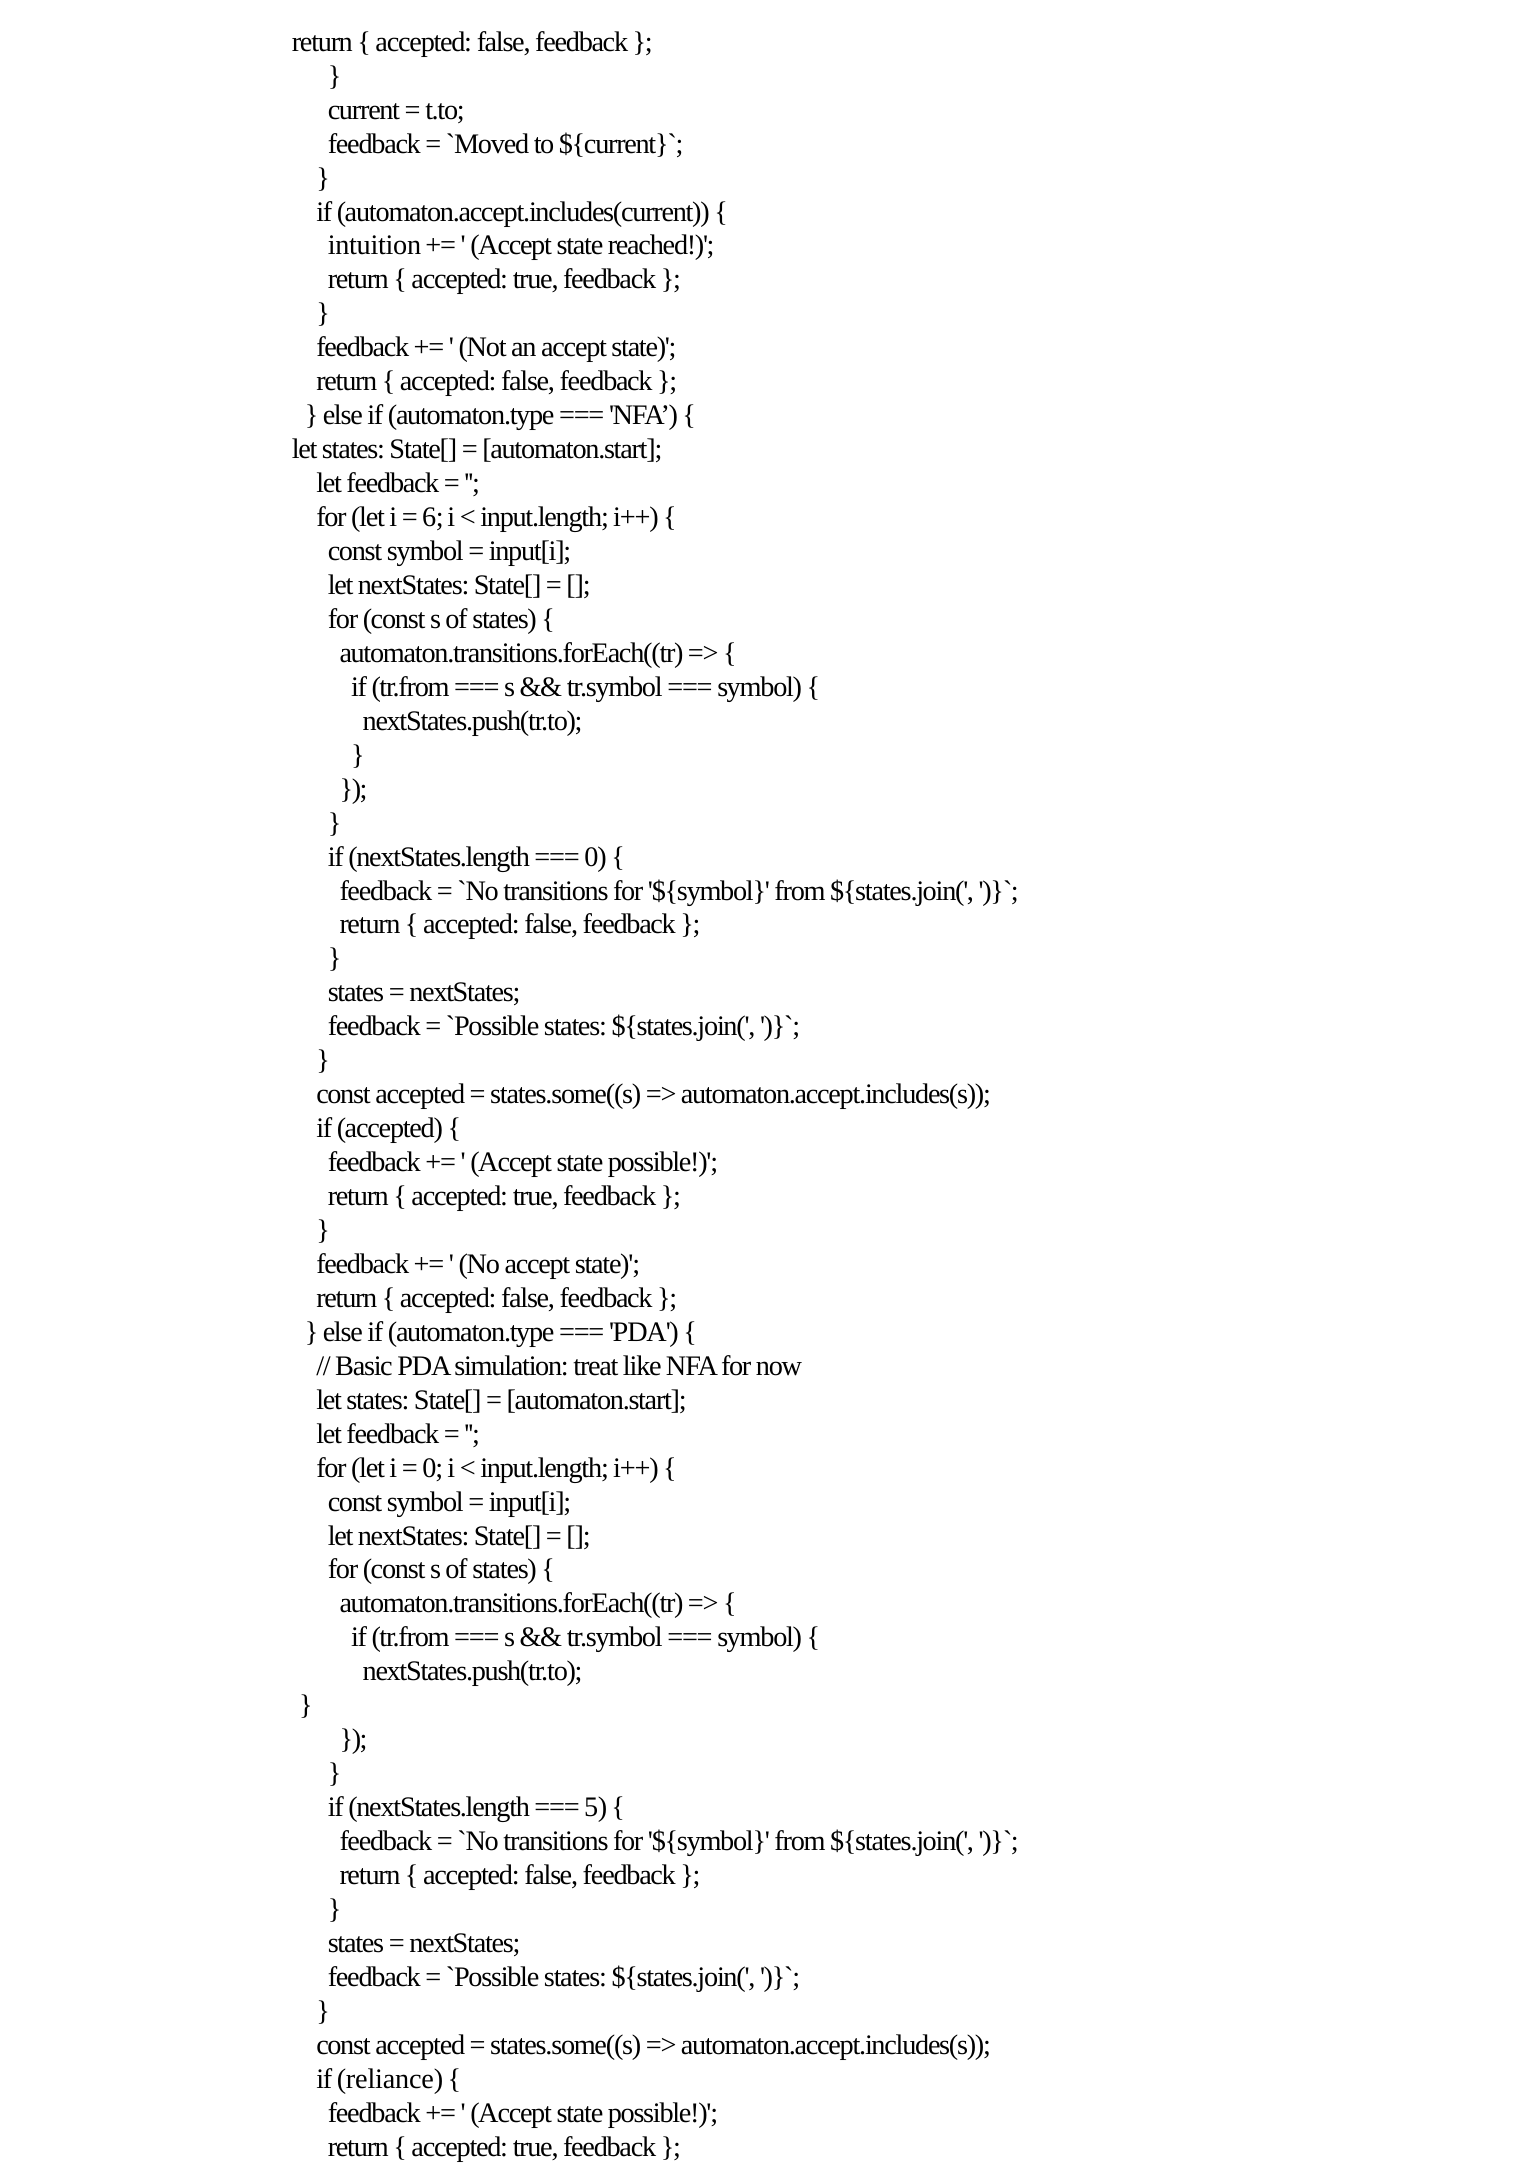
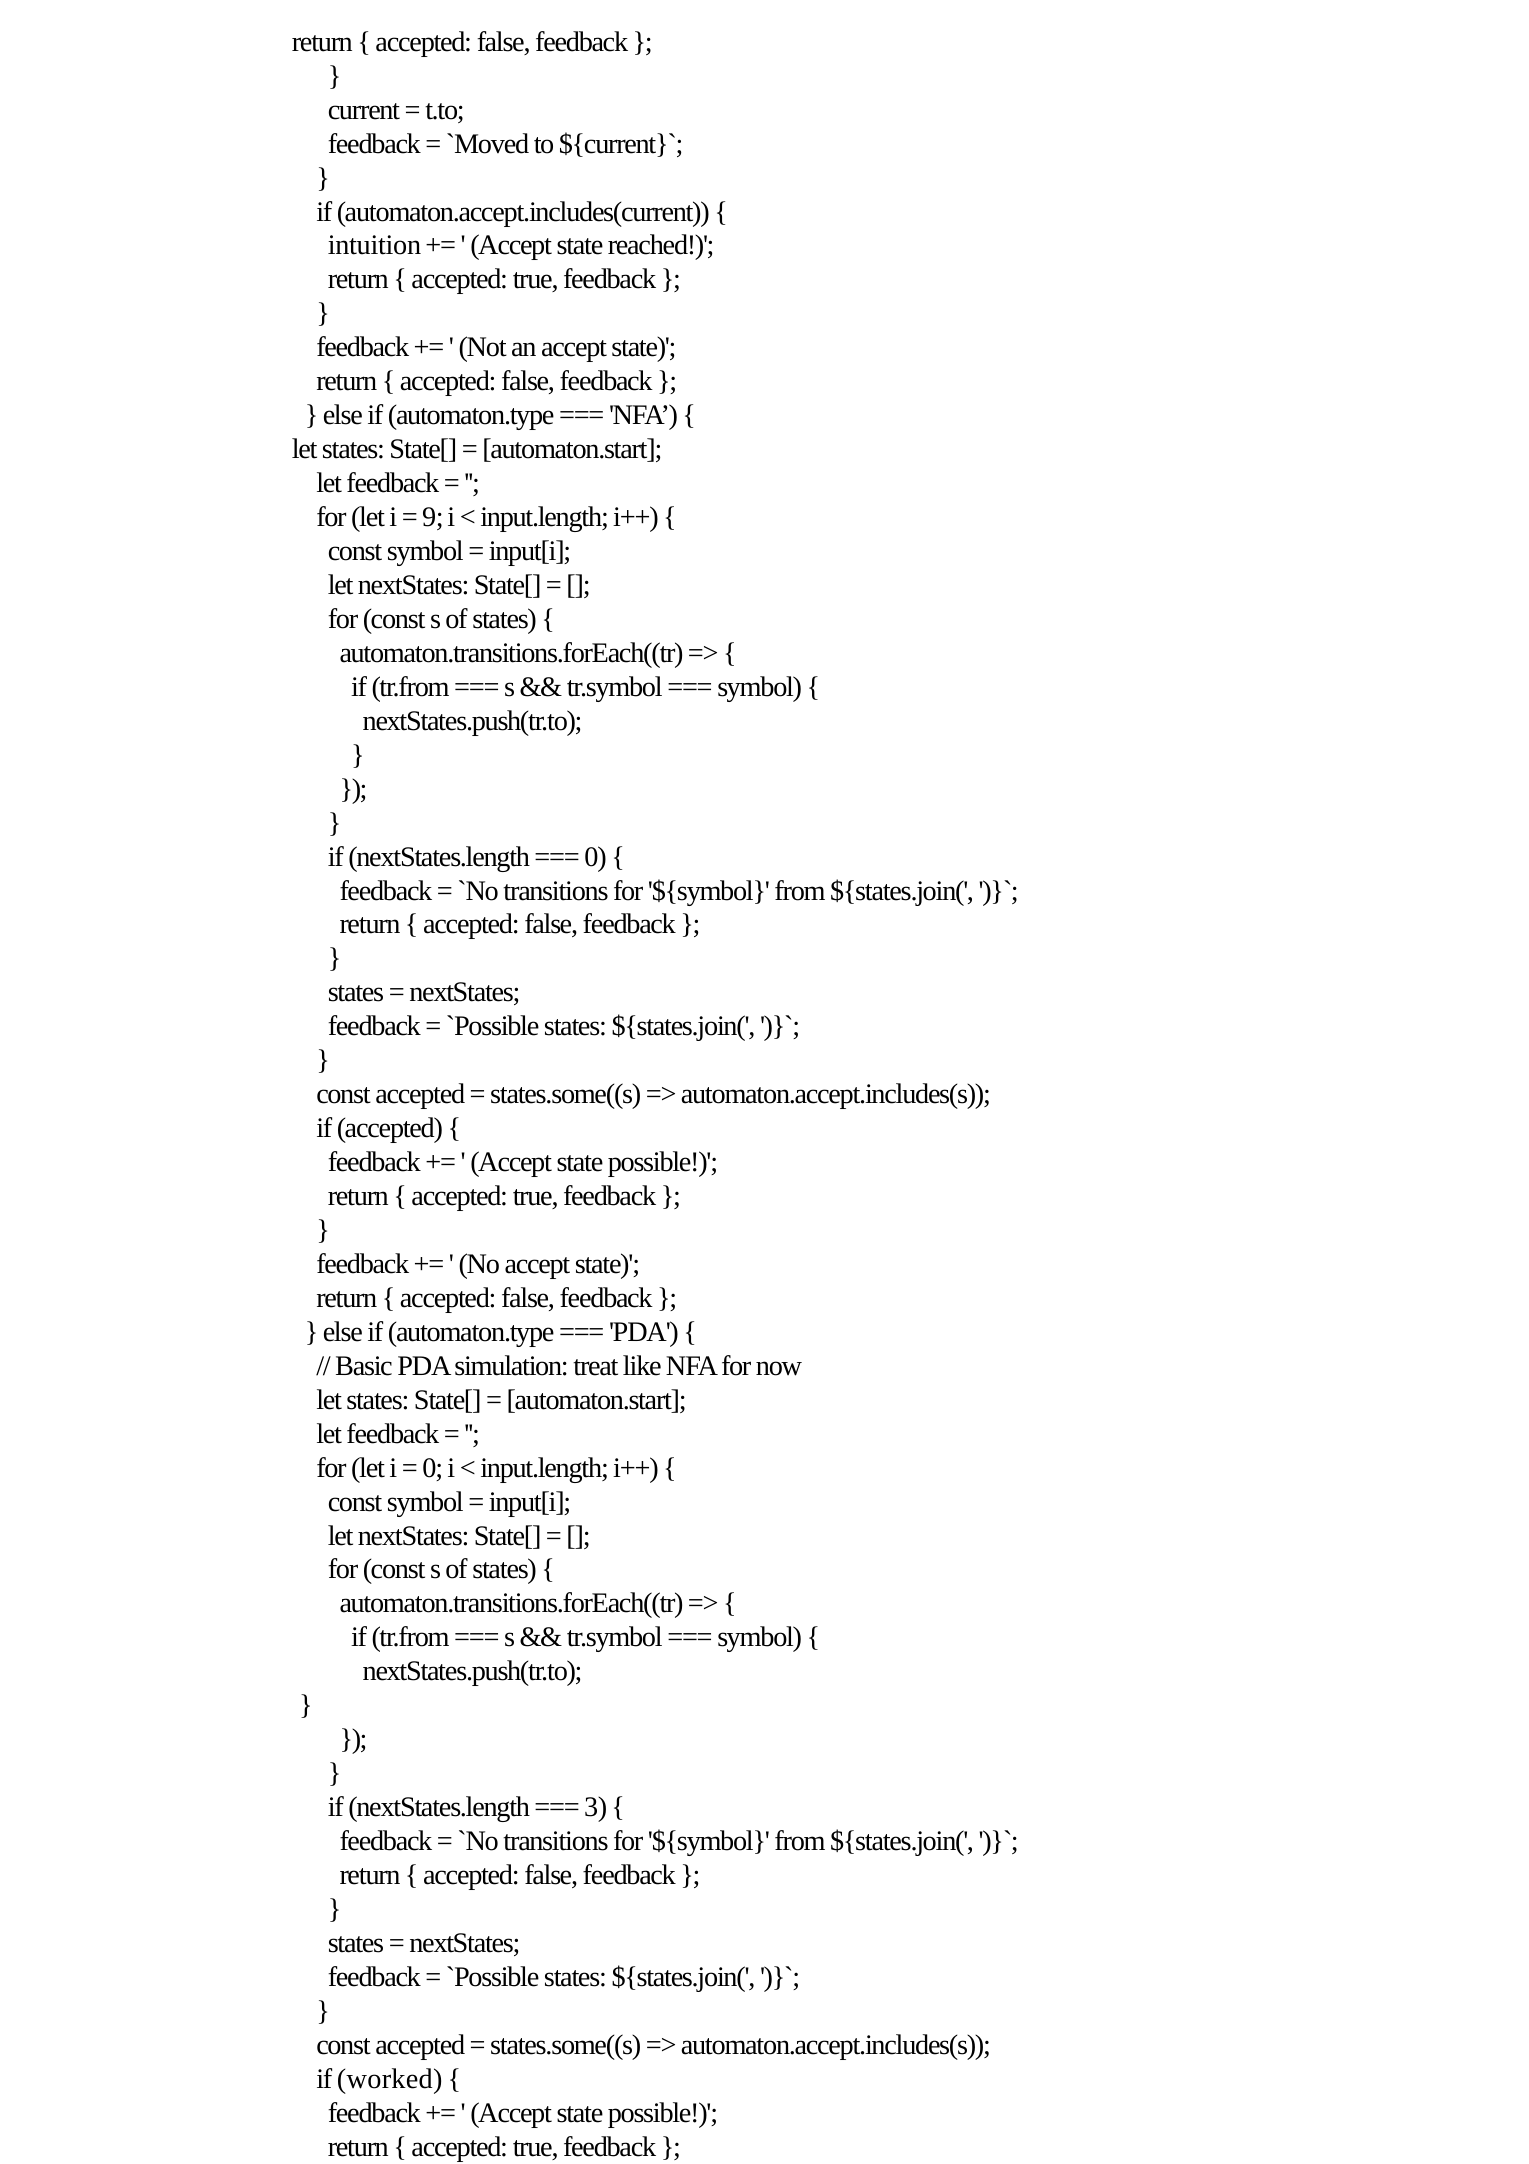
6: 6 -> 9 (433, 517)
5: 5 -> 3 (596, 1807)
reliance: reliance -> worked (390, 2079)
